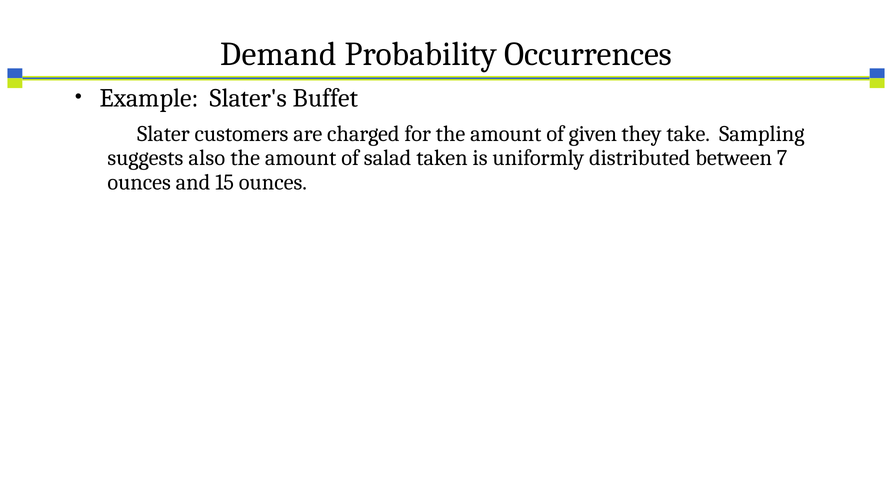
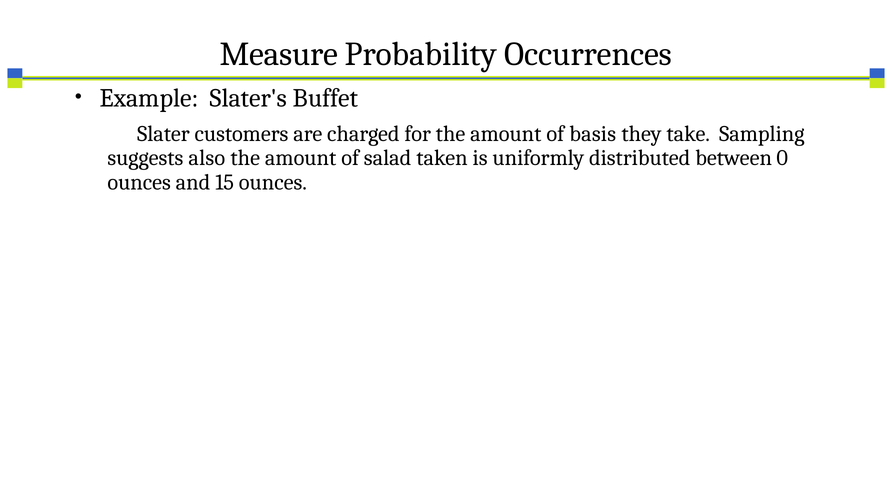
Demand: Demand -> Measure (279, 54)
given: given -> basis (593, 134)
7: 7 -> 0 (782, 158)
